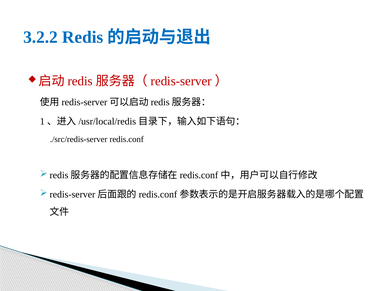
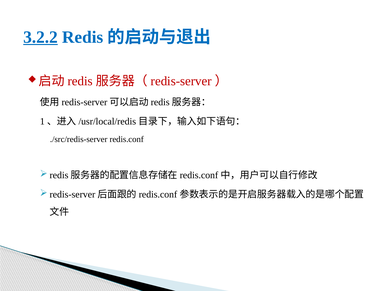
3.2.2 underline: none -> present (40, 37)
